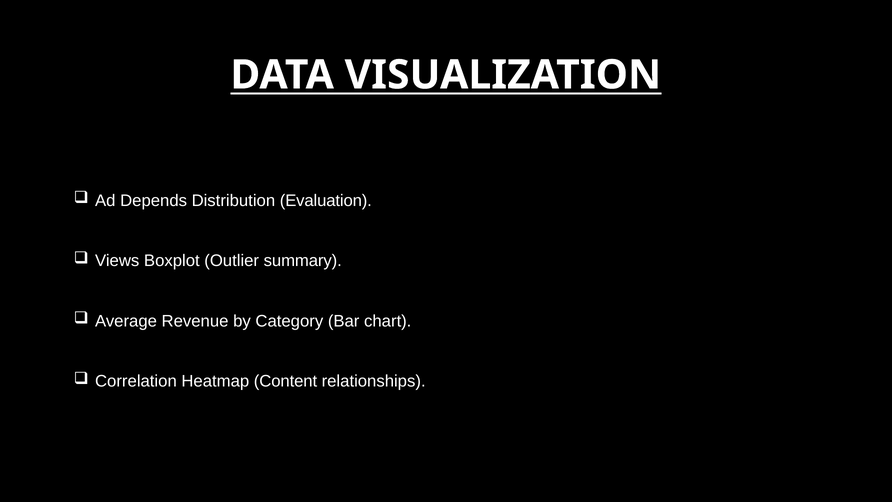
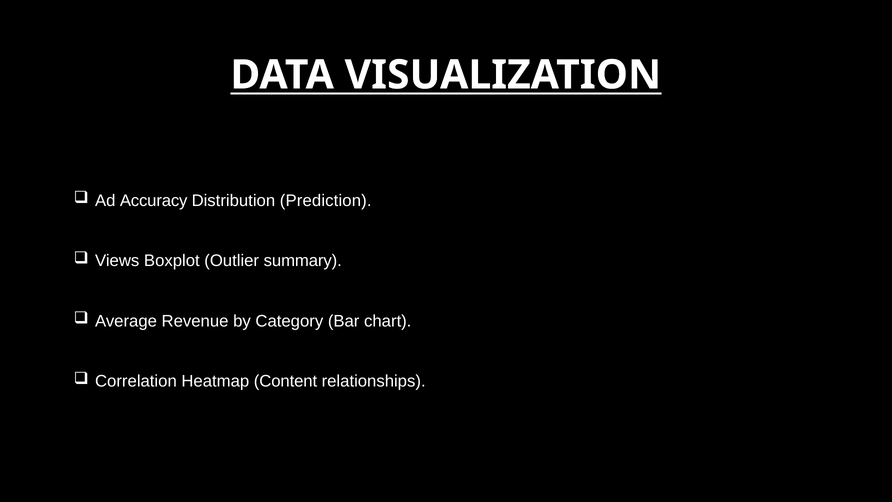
Depends: Depends -> Accuracy (154, 201)
Evaluation: Evaluation -> Prediction (326, 201)
